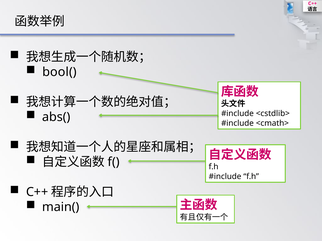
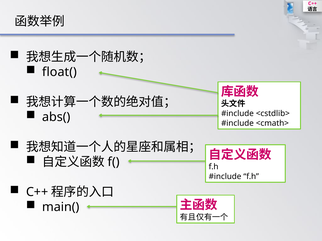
bool(: bool( -> float( (60, 72)
